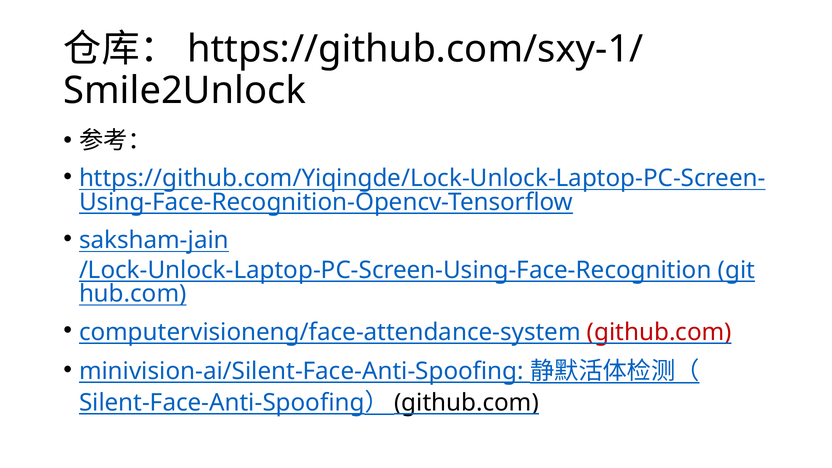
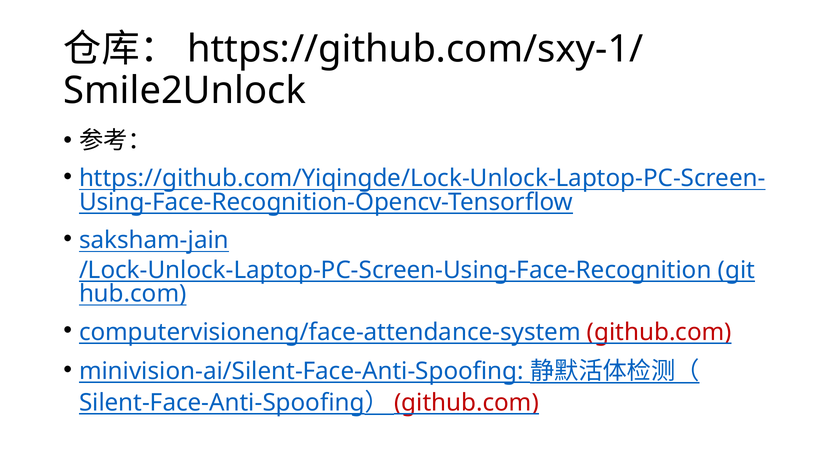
github.com colour: black -> red (467, 403)
